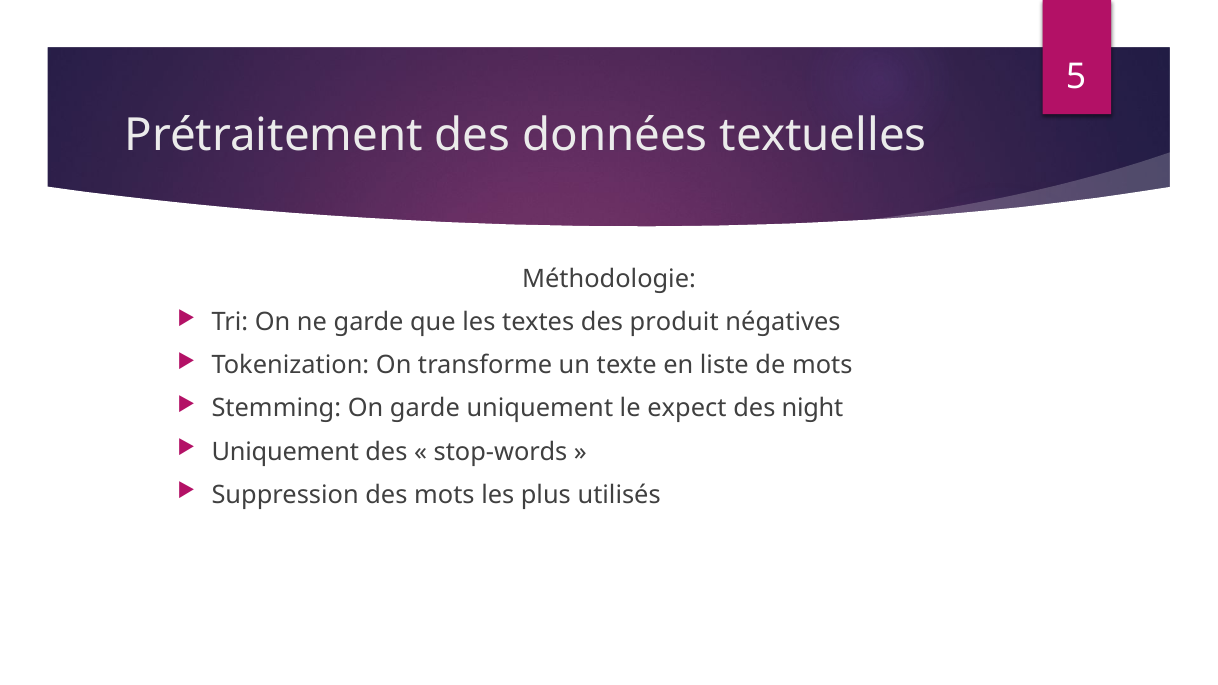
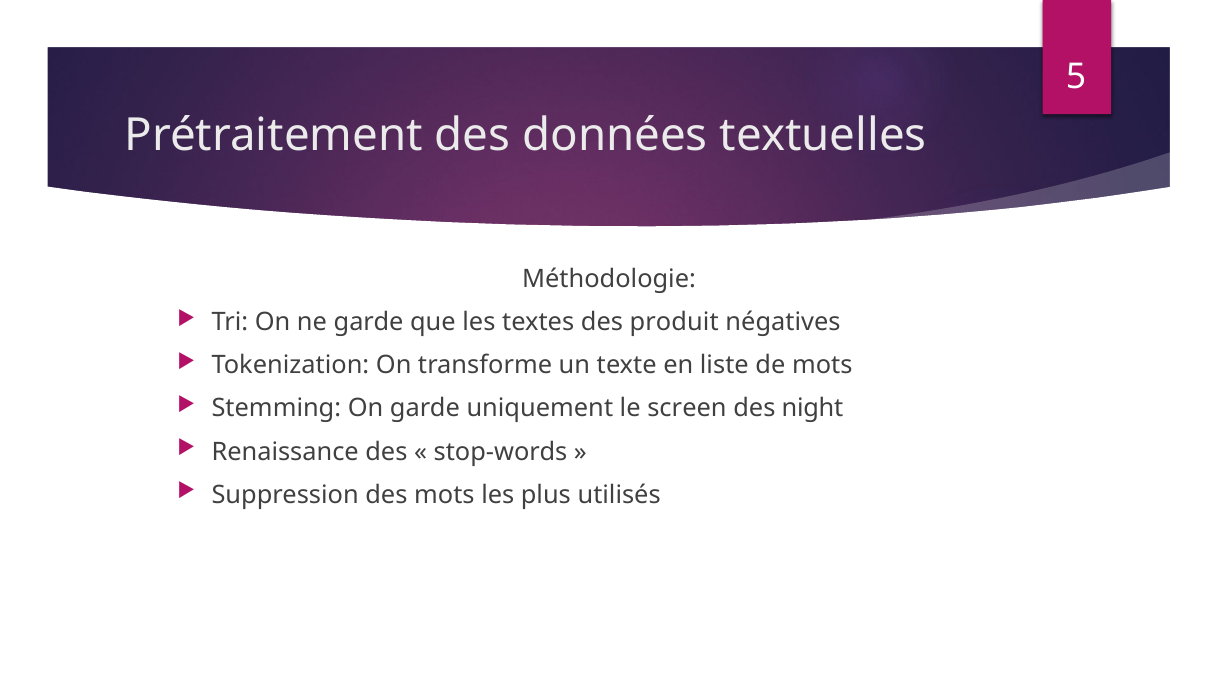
expect: expect -> screen (687, 409)
Uniquement: Uniquement -> Renaissance (285, 452)
